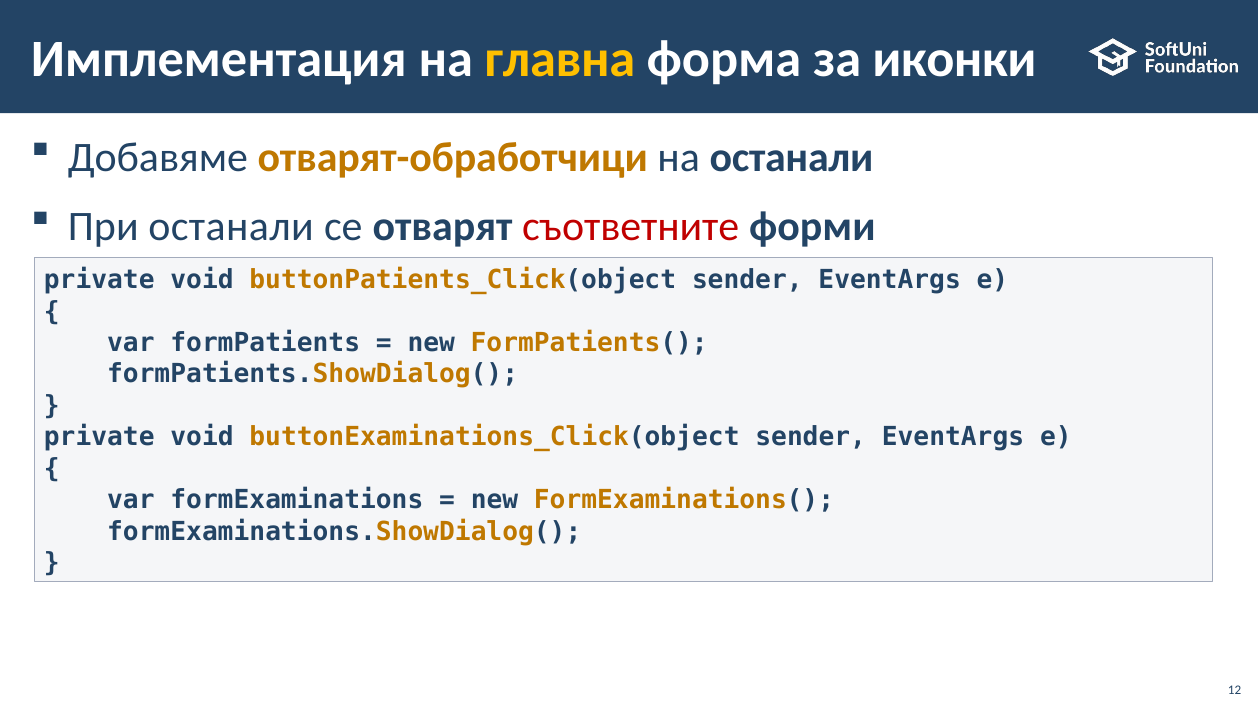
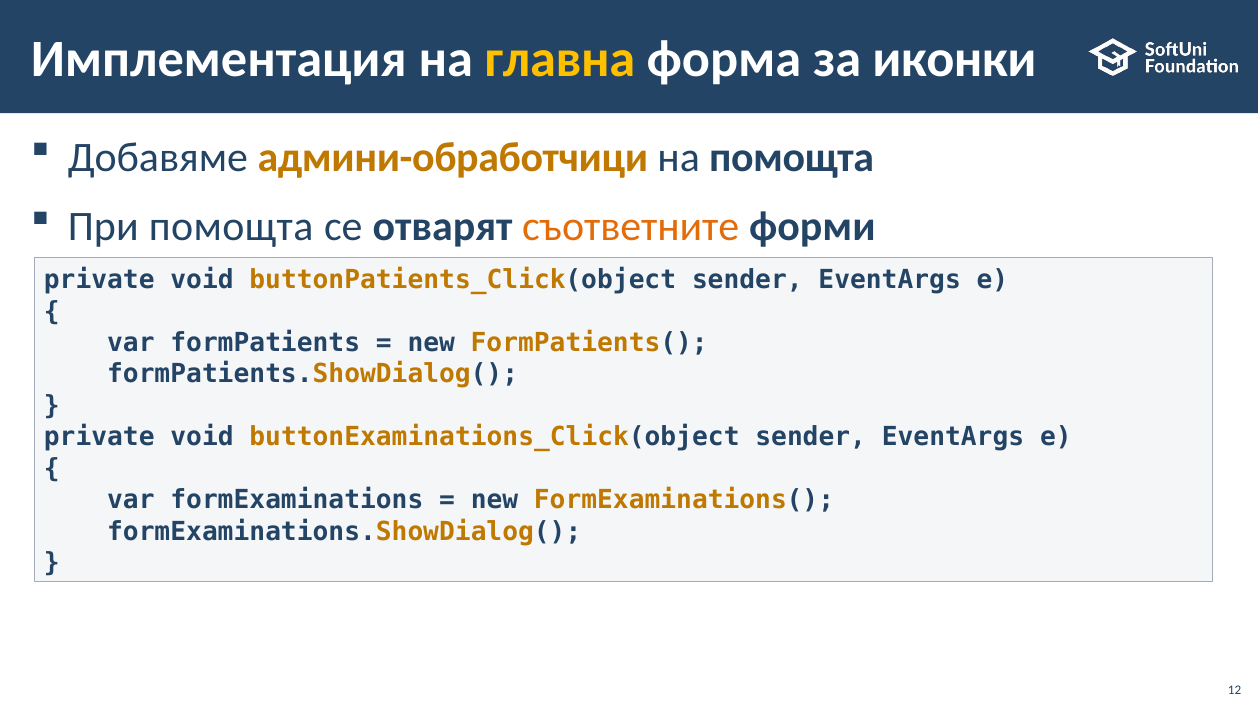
отварят-обработчици: отварят-обработчици -> админи-обработчици (453, 158)
на останали: останали -> помощта (792, 158)
При останали: останали -> помощта (231, 226)
съответните colour: red -> orange (631, 226)
